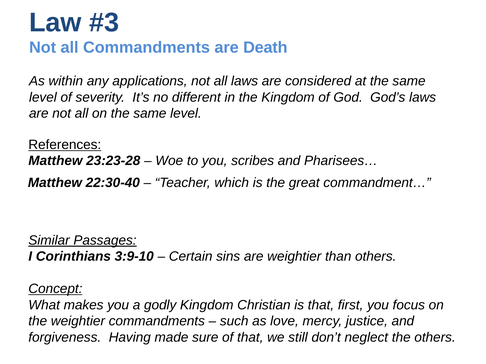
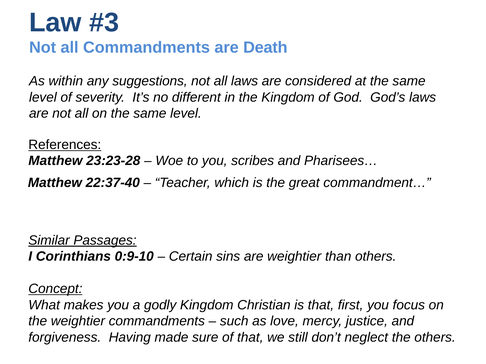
applications: applications -> suggestions (150, 81)
22:30-40: 22:30-40 -> 22:37-40 (113, 183)
3:9-10: 3:9-10 -> 0:9-10 (134, 257)
